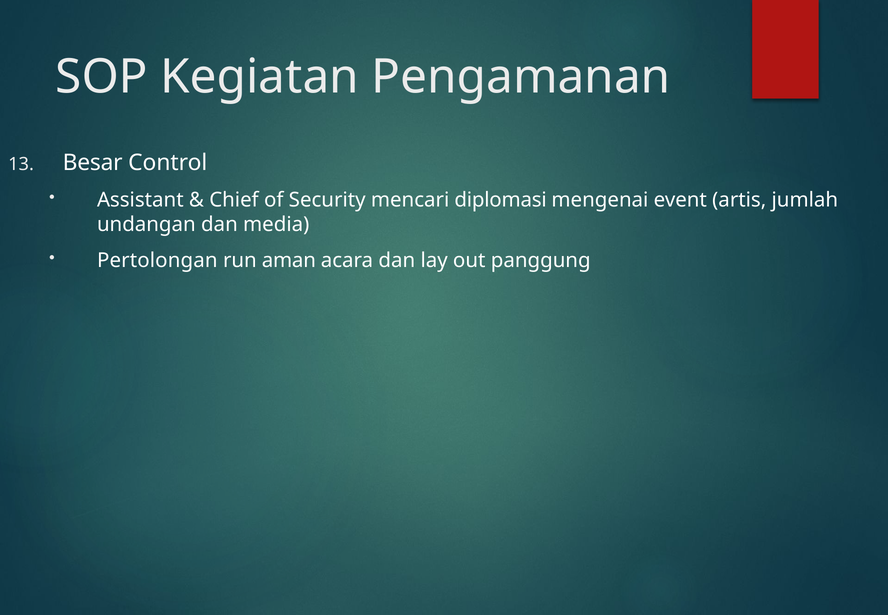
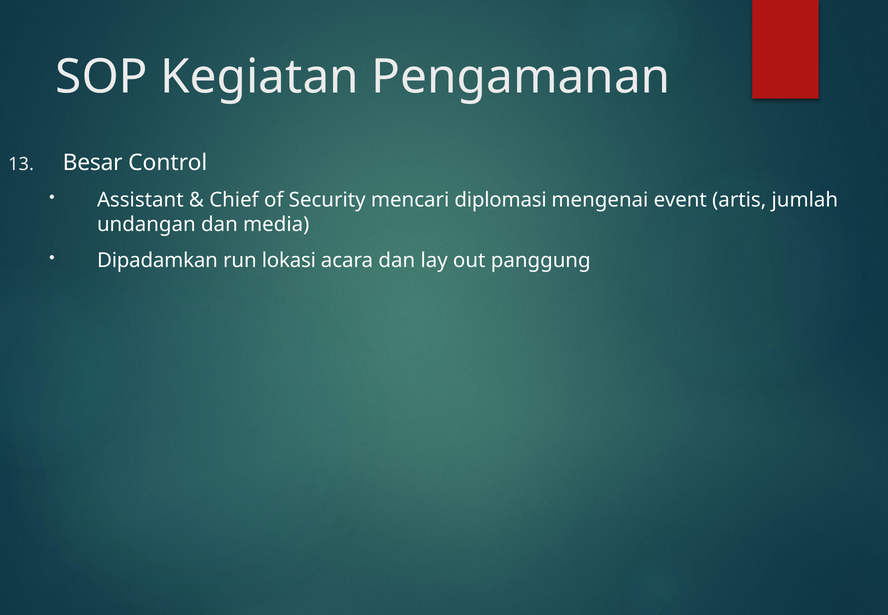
Pertolongan: Pertolongan -> Dipadamkan (157, 261)
aman: aman -> lokasi (289, 261)
